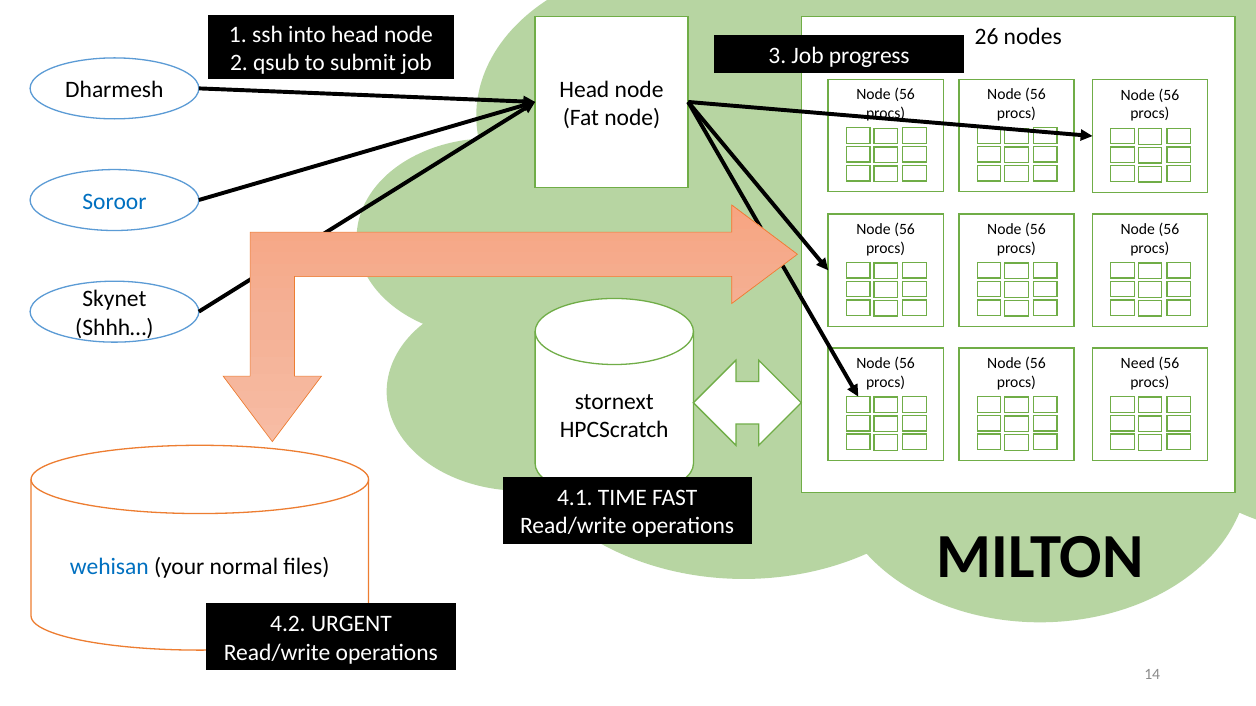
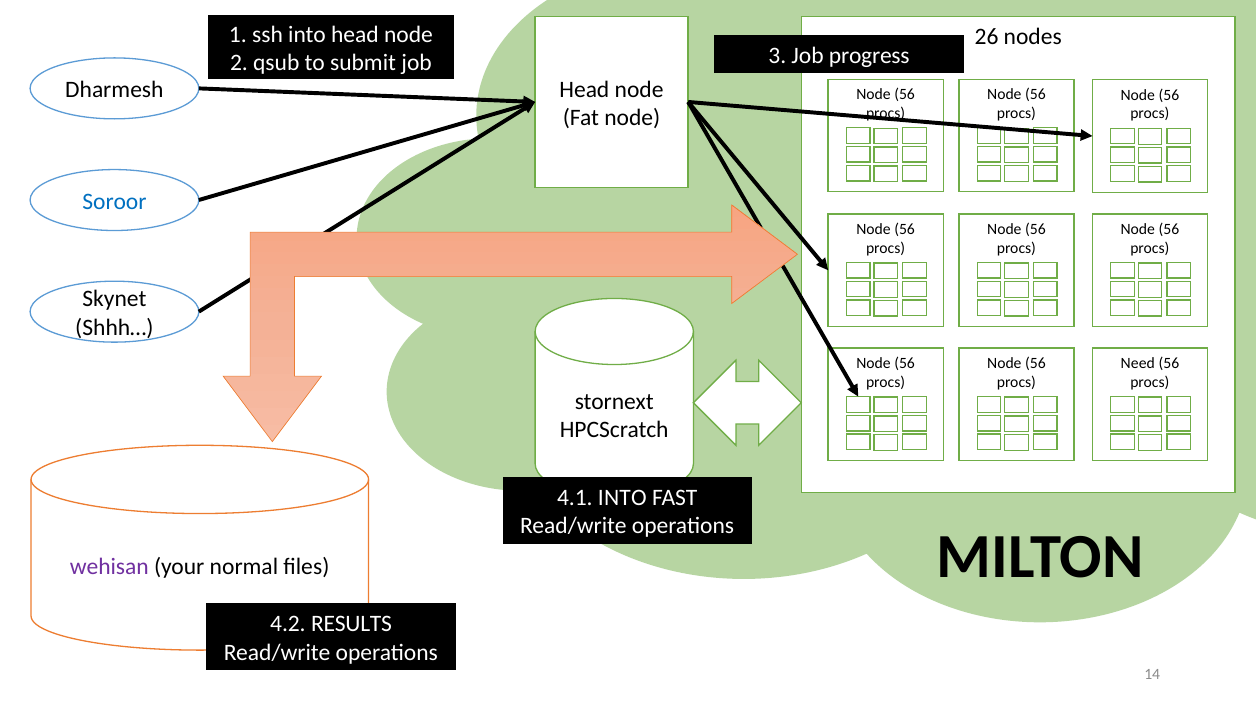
4.1 TIME: TIME -> INTO (622, 498)
wehisan colour: blue -> purple (109, 567)
URGENT: URGENT -> RESULTS (351, 625)
